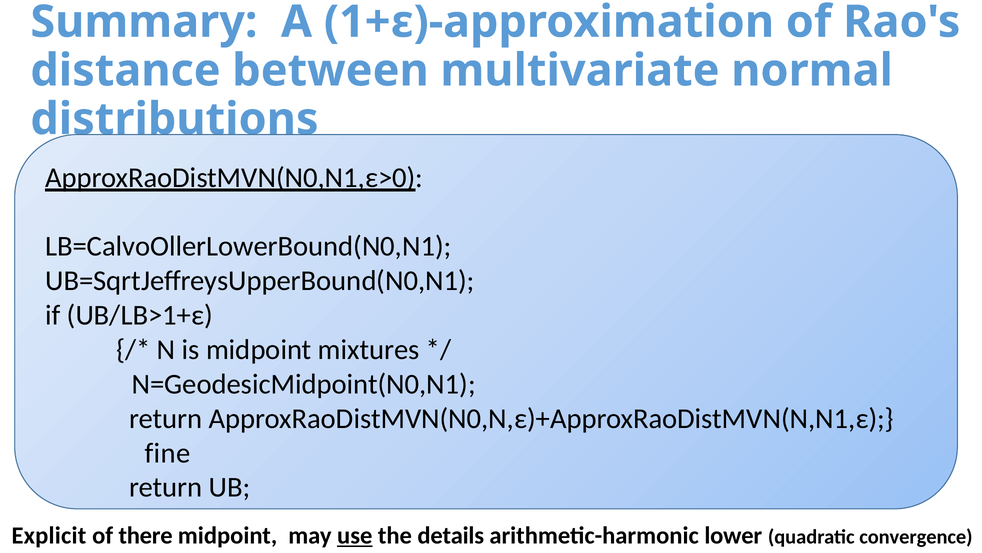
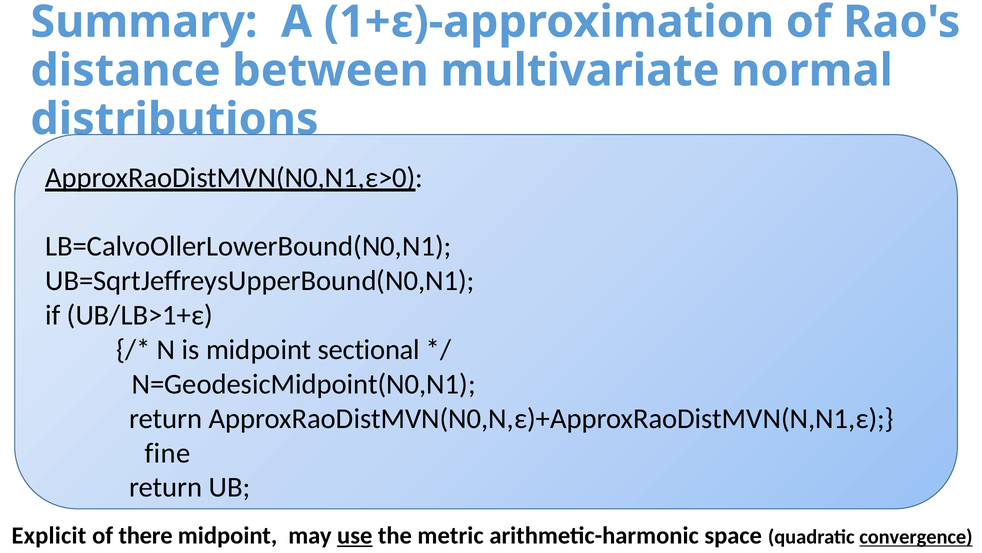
mixtures: mixtures -> sectional (369, 349)
details: details -> metric (451, 535)
lower: lower -> space (733, 535)
convergence underline: none -> present (916, 537)
